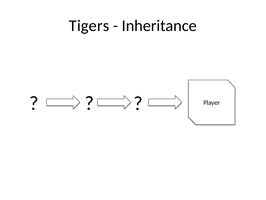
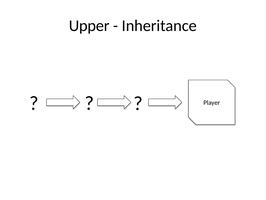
Tigers: Tigers -> Upper (89, 26)
